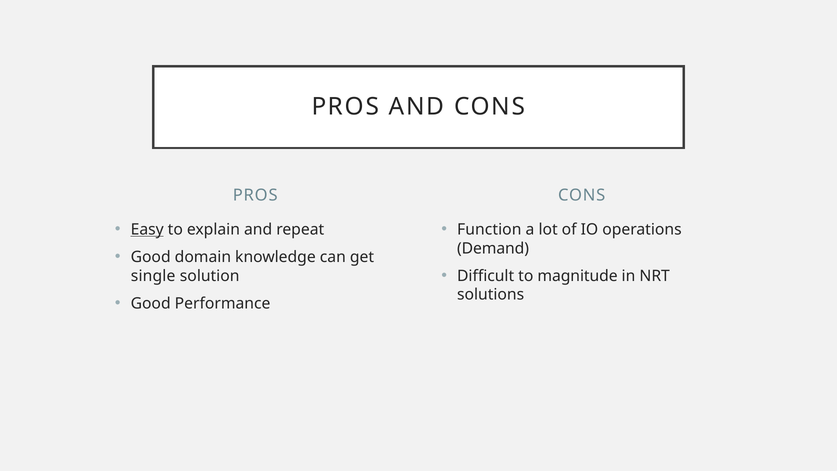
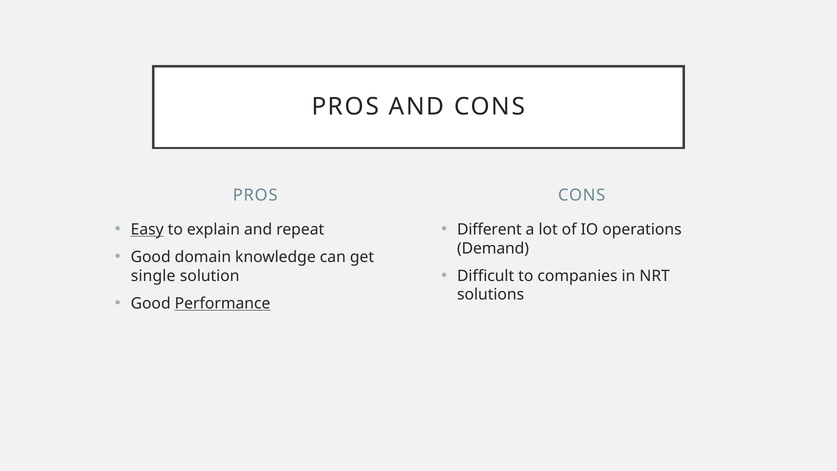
Function: Function -> Different (489, 229)
magnitude: magnitude -> companies (578, 276)
Performance underline: none -> present (223, 303)
